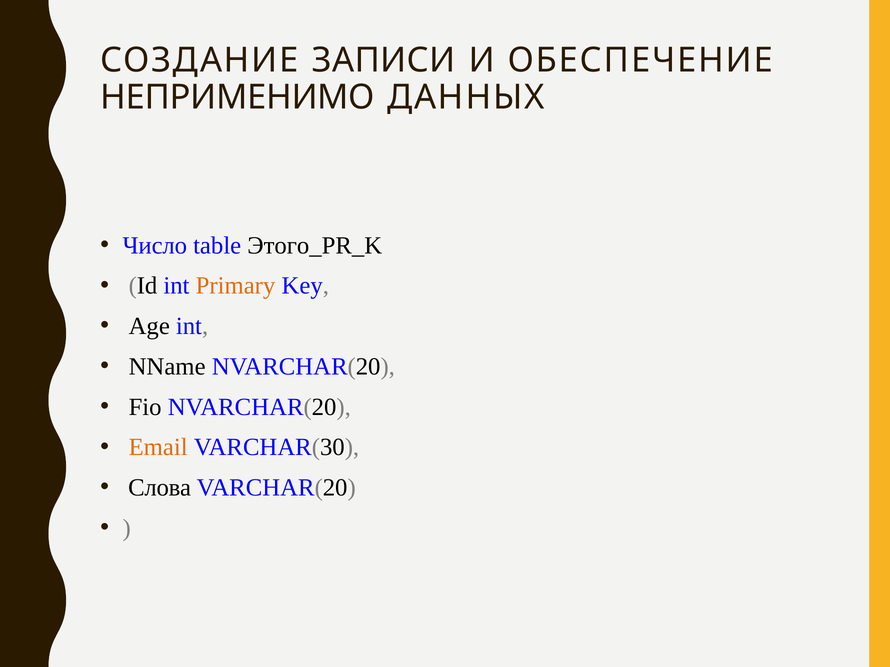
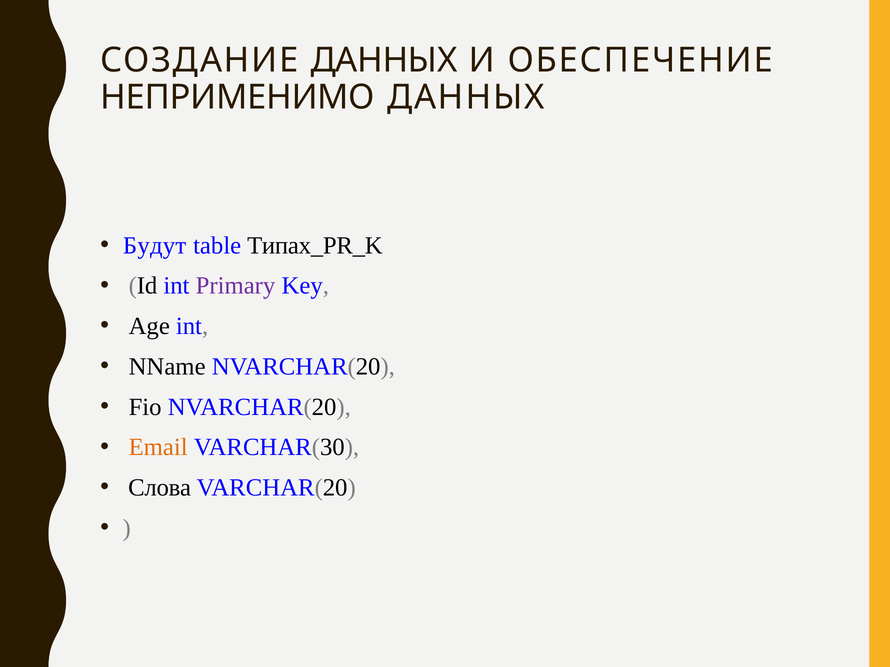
СОЗДАНИЕ ЗАПИСИ: ЗАПИСИ -> ДАННЫХ (384, 60)
Число: Число -> Будут (155, 246)
Этого_PR_K: Этого_PR_K -> Типах_PR_K (315, 246)
Primary colour: orange -> purple (236, 286)
